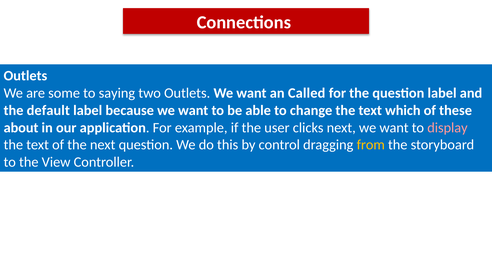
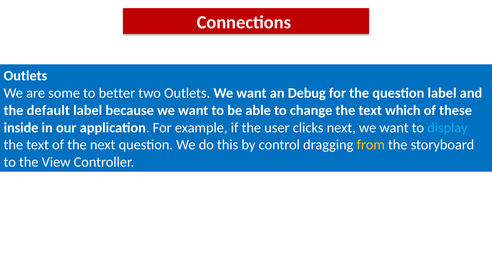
saying: saying -> better (117, 93)
Called: Called -> Debug (307, 93)
about: about -> inside (21, 127)
display colour: pink -> light blue (447, 127)
